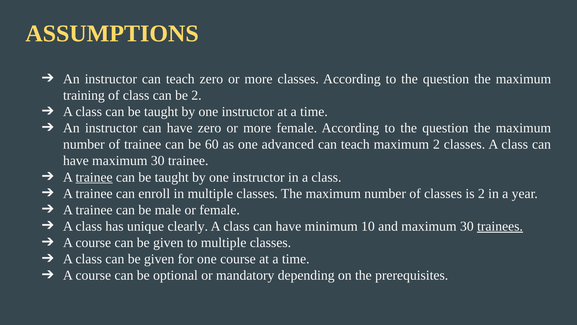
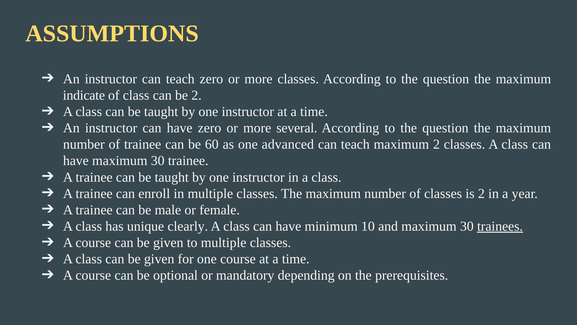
training: training -> indicate (84, 95)
more female: female -> several (297, 128)
trainee underline: present -> none (94, 177)
